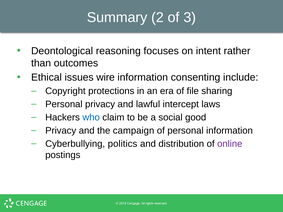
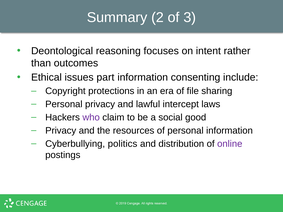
wire: wire -> part (105, 78)
who colour: blue -> purple (91, 118)
campaign: campaign -> resources (134, 131)
